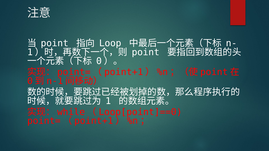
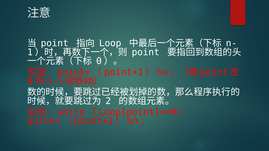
1: 1 -> 2 (108, 101)
